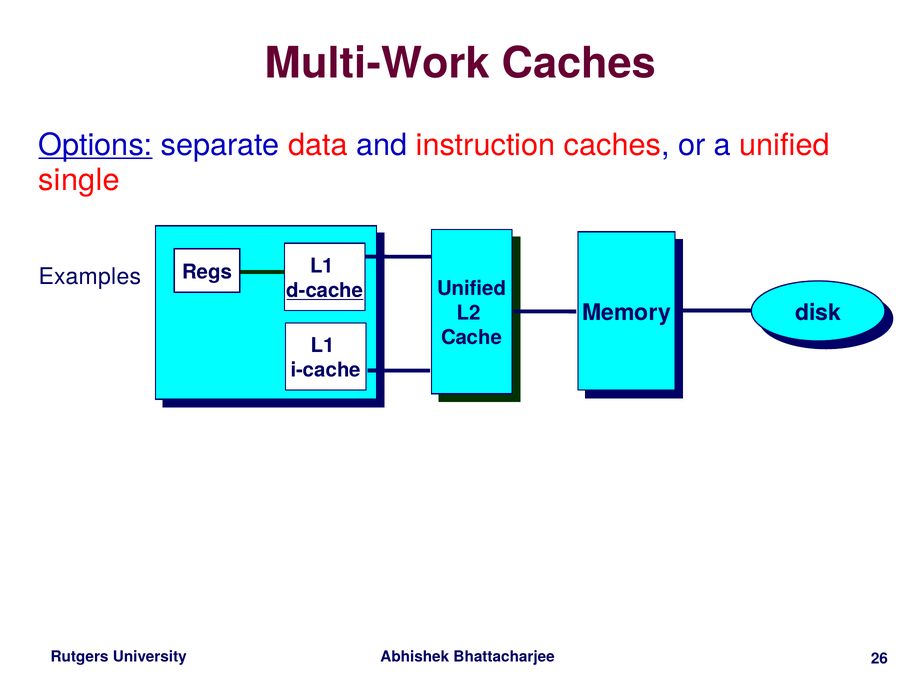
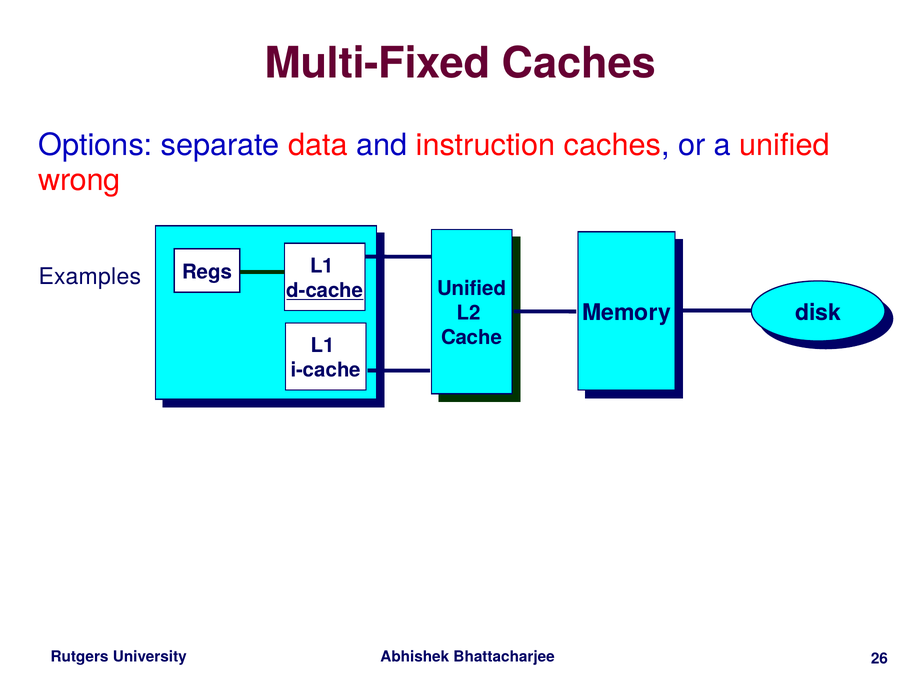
Multi-Work: Multi-Work -> Multi-Fixed (378, 63)
Options underline: present -> none (95, 145)
single: single -> wrong (79, 180)
